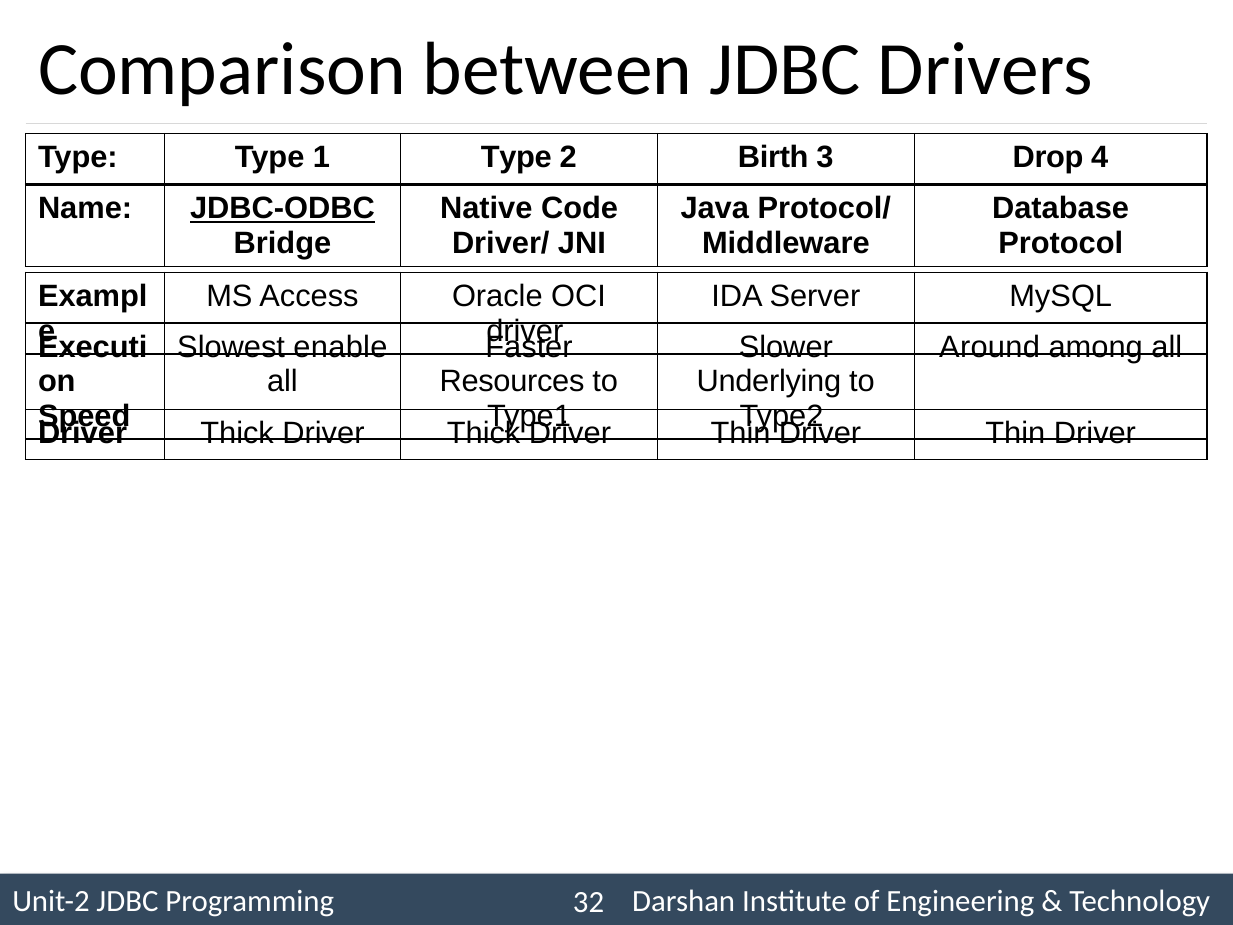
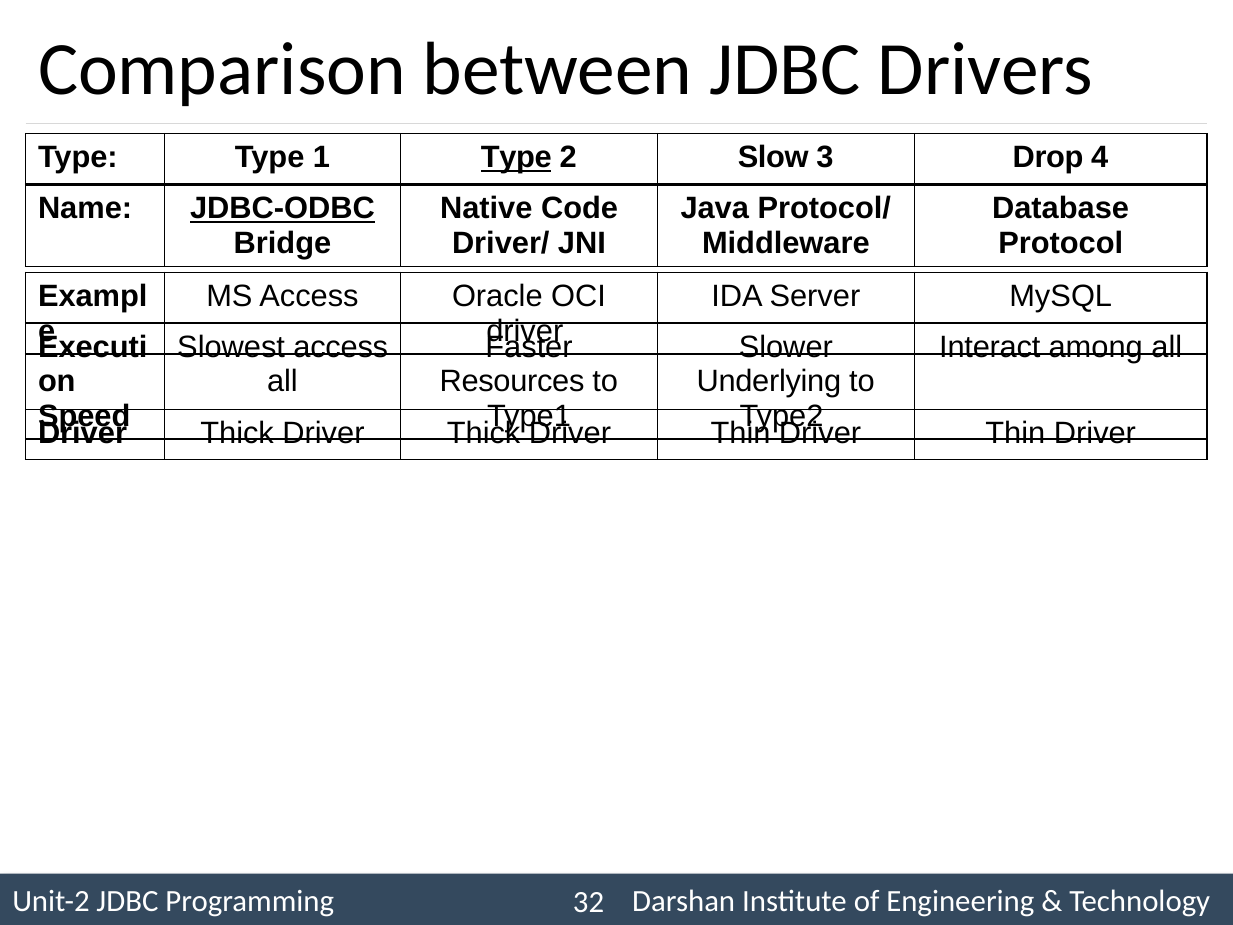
Type underline: none -> present (516, 158)
Birth: Birth -> Slow (773, 158)
Slowest enable: enable -> access (341, 347)
Around: Around -> Interact (990, 347)
